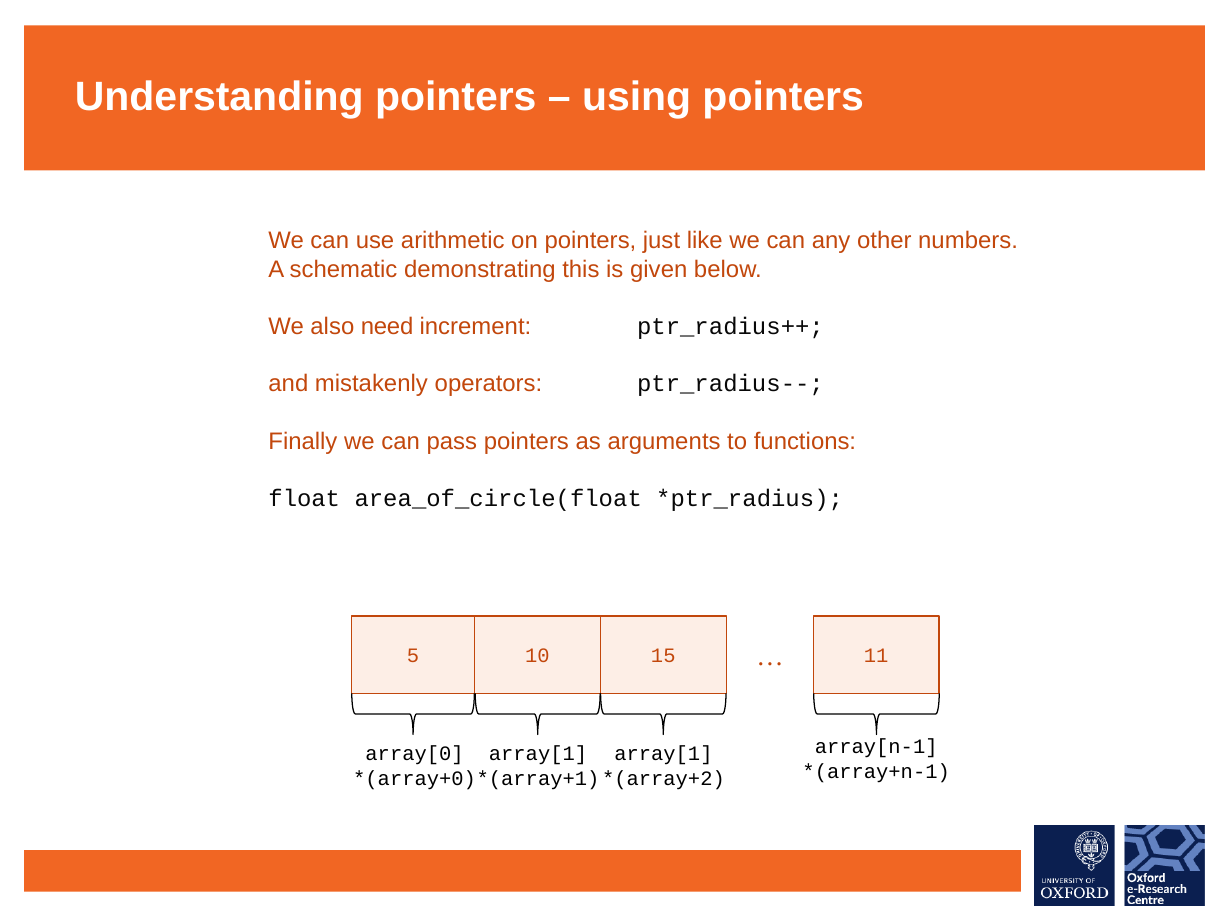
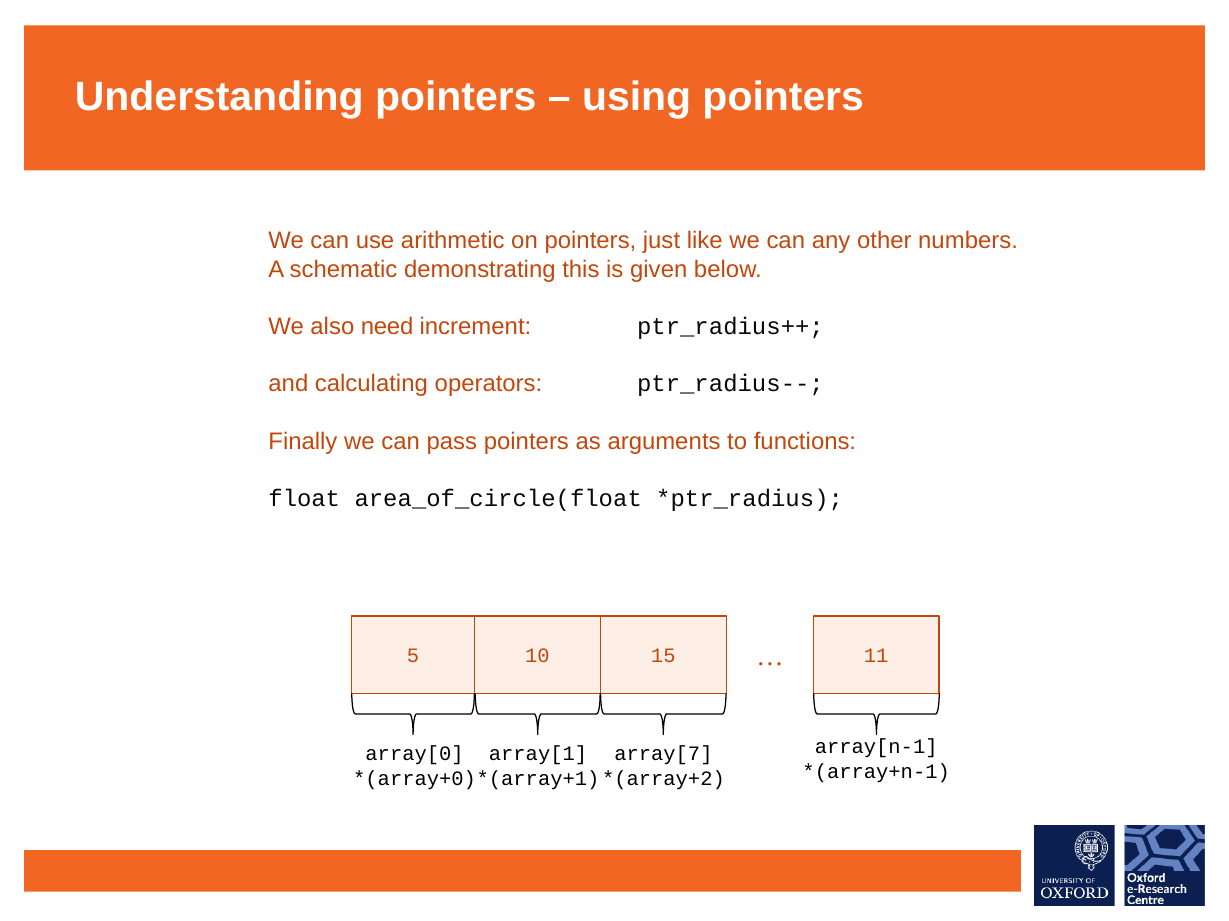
mistakenly: mistakenly -> calculating (371, 384)
array[1: array[1 -> array[7 (663, 755)
